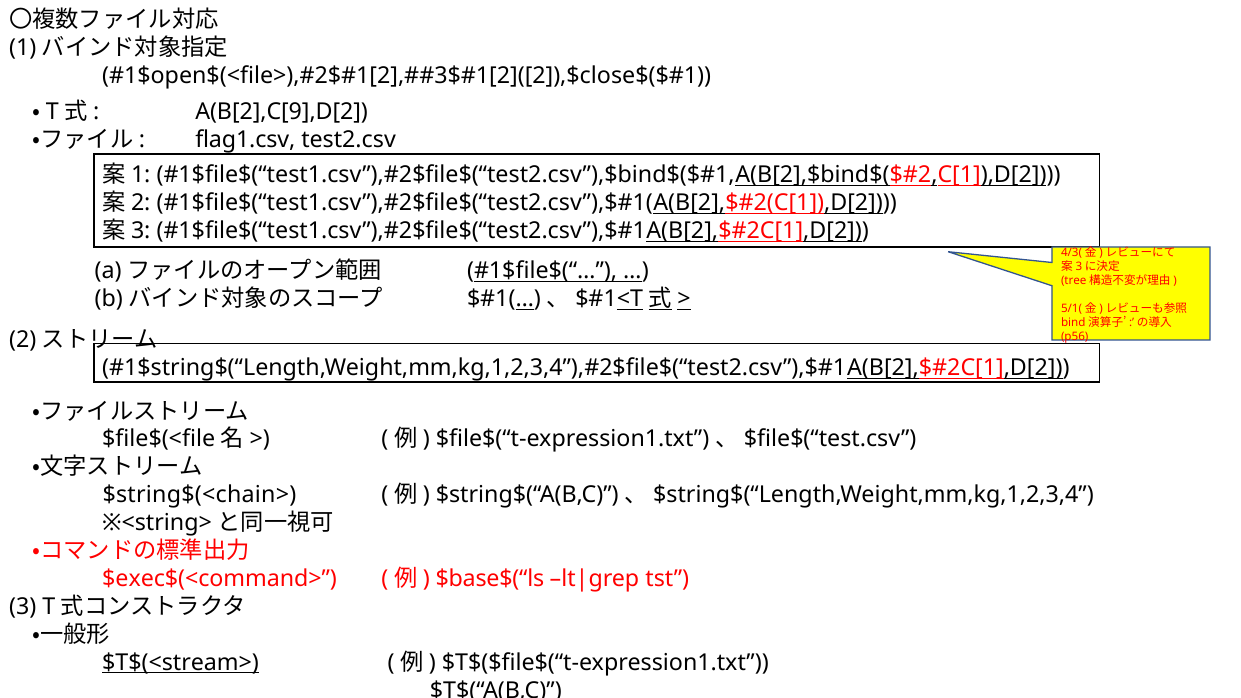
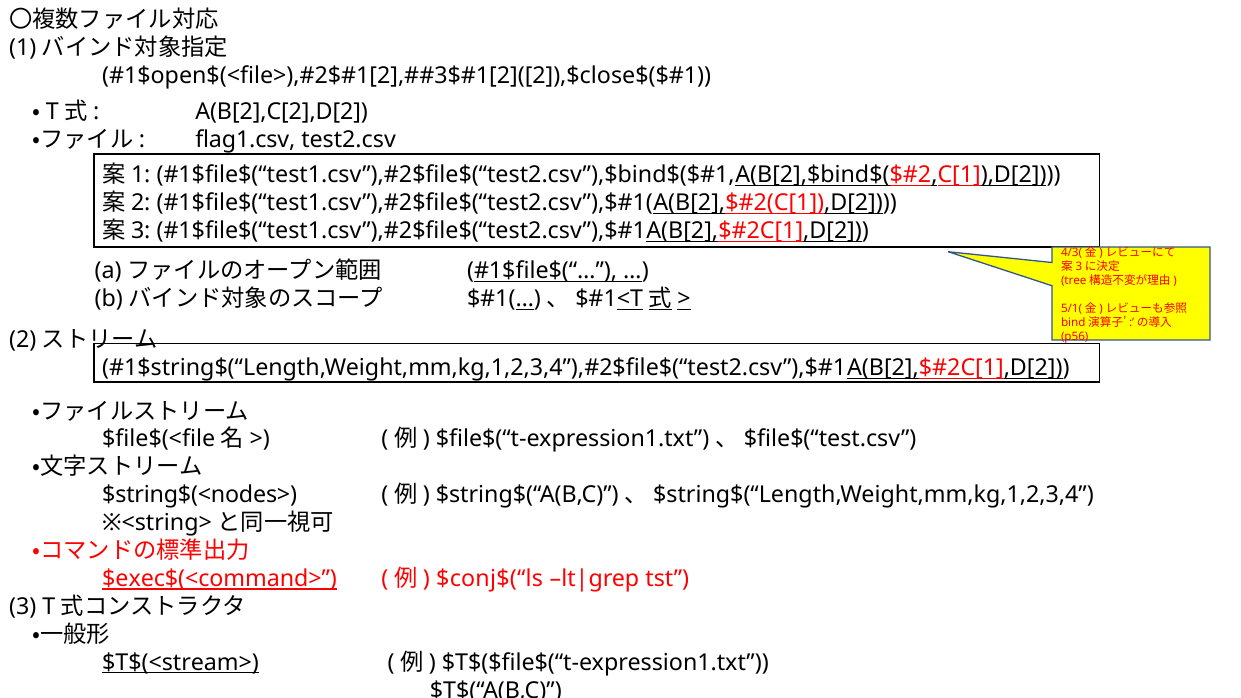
A(B[2],C[9],D[2: A(B[2],C[9],D[2 -> A(B[2],C[2],D[2 (282, 112)
$string$(<chain>: $string$(<chain> -> $string$(<nodes> (200, 495)
$exec$(<command> underline: none -> present (220, 579)
$base$(“ls: $base$(“ls -> $conj$(“ls (490, 579)
